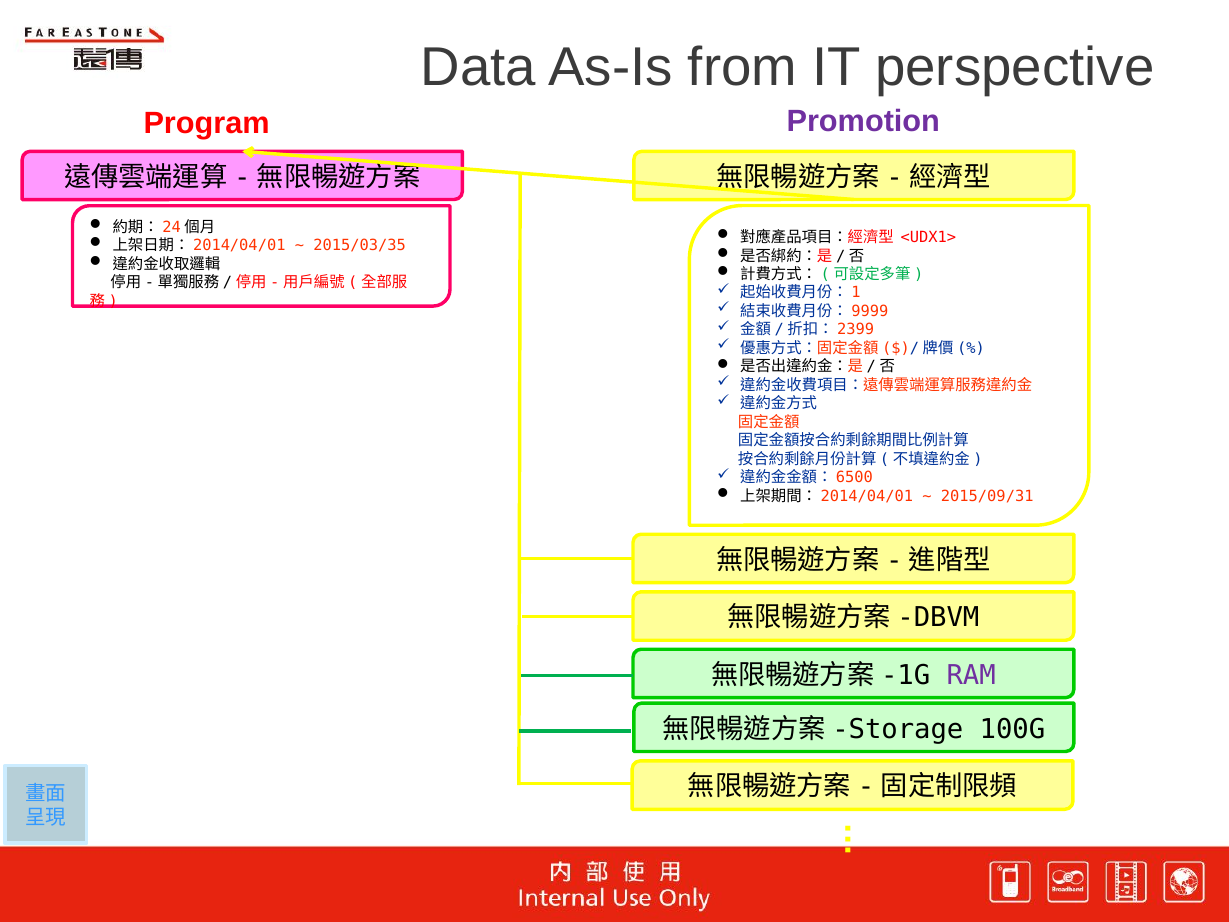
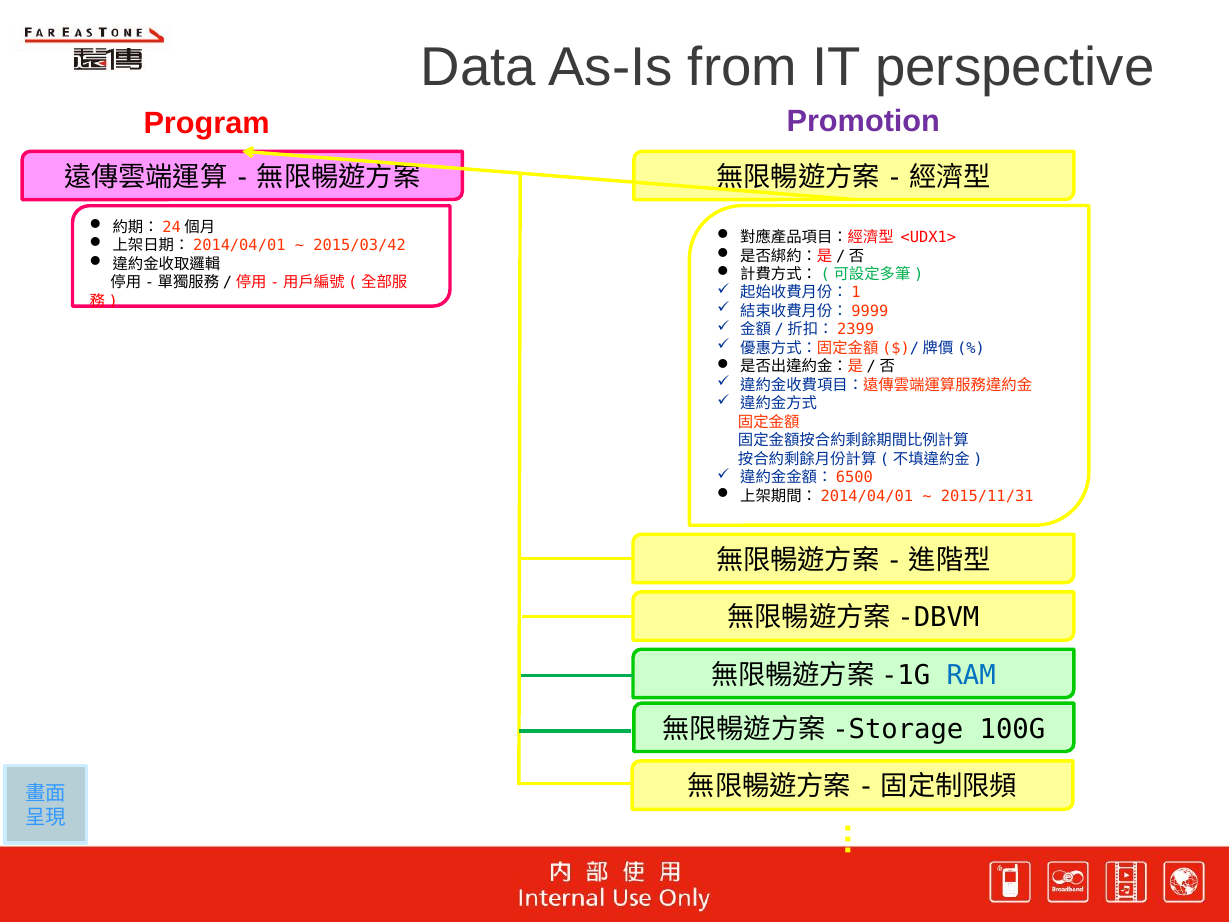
2015/03/35: 2015/03/35 -> 2015/03/42 (360, 245)
2015/09/31: 2015/09/31 -> 2015/11/31 (987, 496)
RAM colour: purple -> blue (971, 675)
